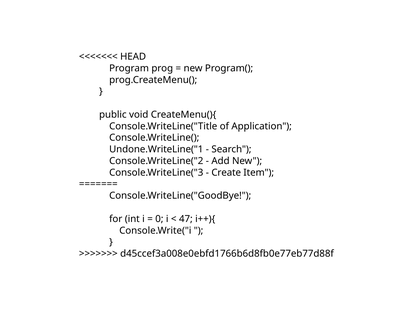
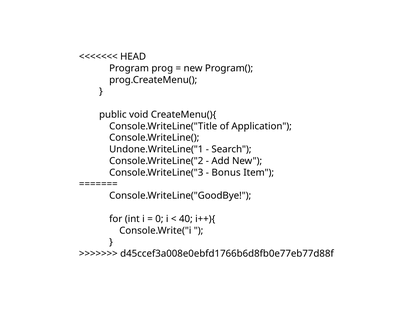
Create: Create -> Bonus (226, 173)
47: 47 -> 40 (186, 219)
